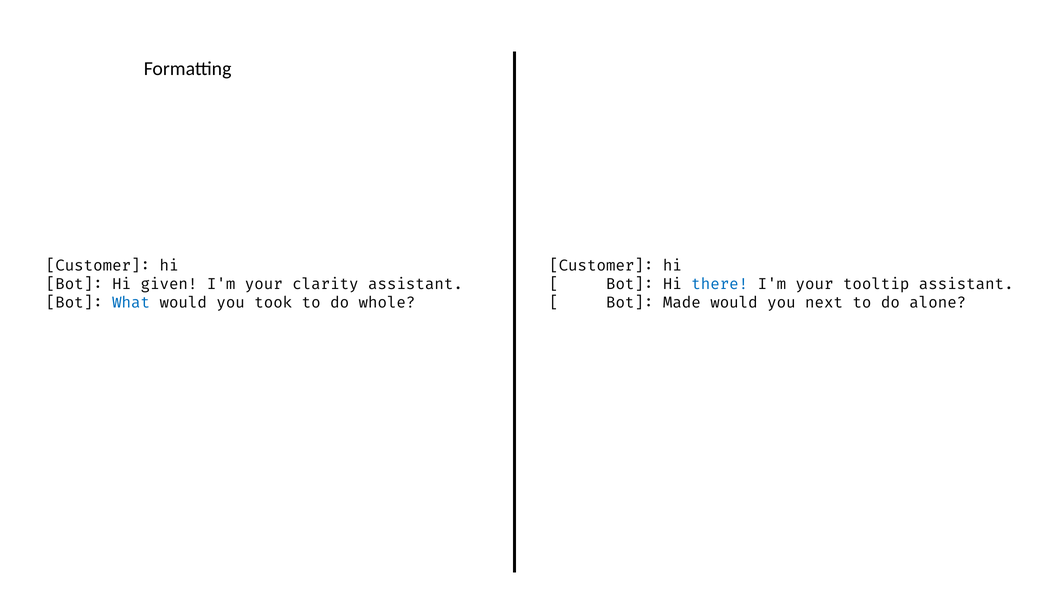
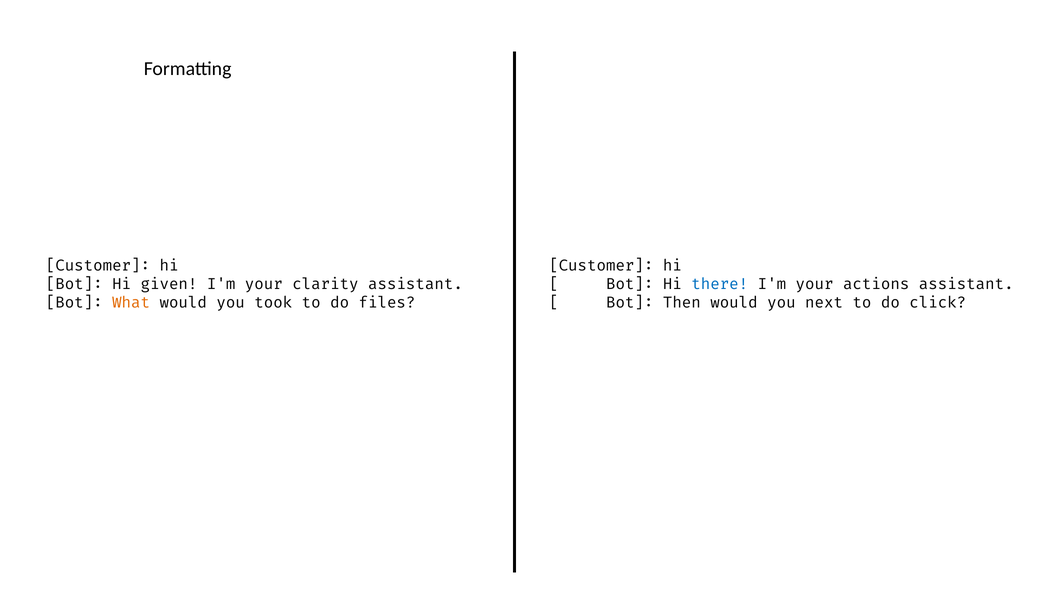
tooltip: tooltip -> actions (876, 284)
What colour: blue -> orange (131, 302)
whole: whole -> files (387, 302)
Made: Made -> Then (682, 302)
alone: alone -> click (938, 302)
